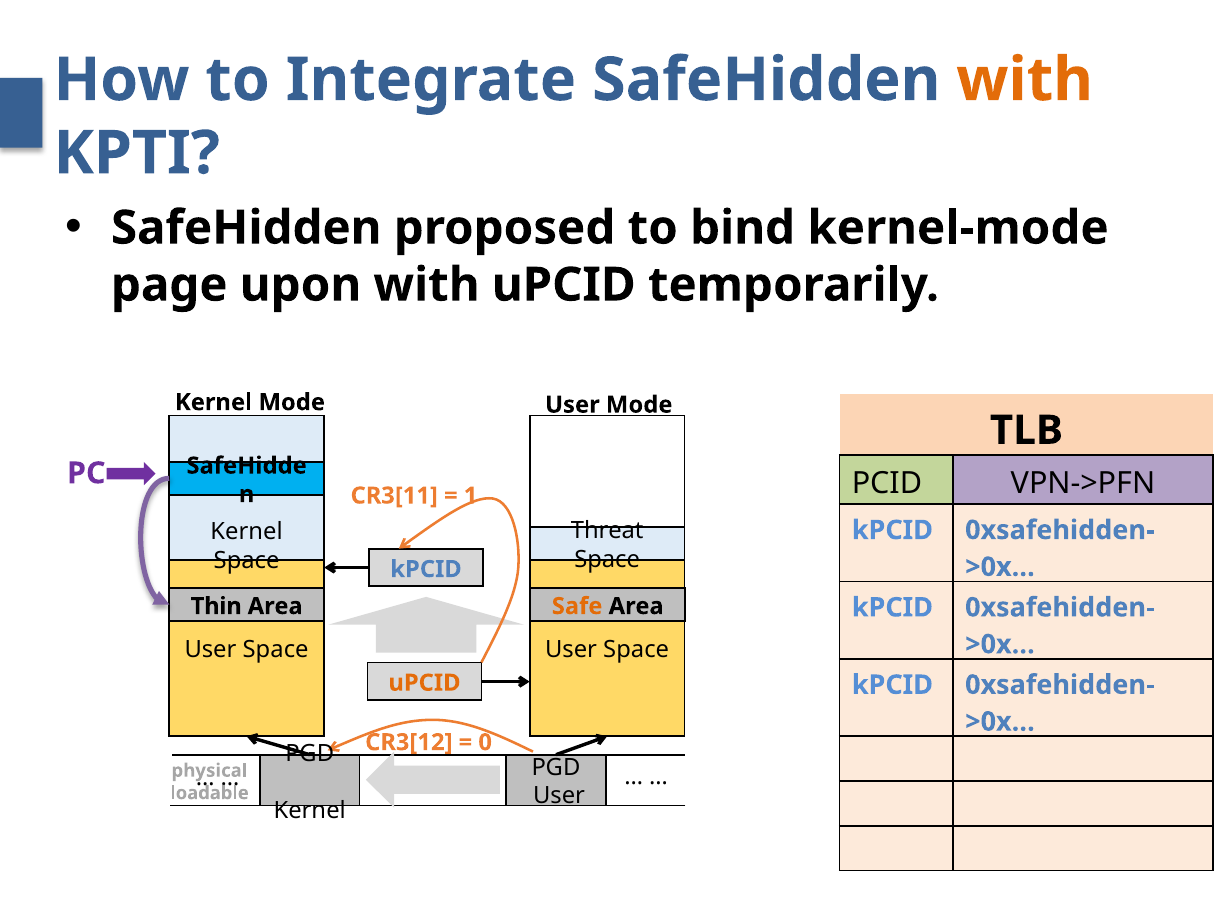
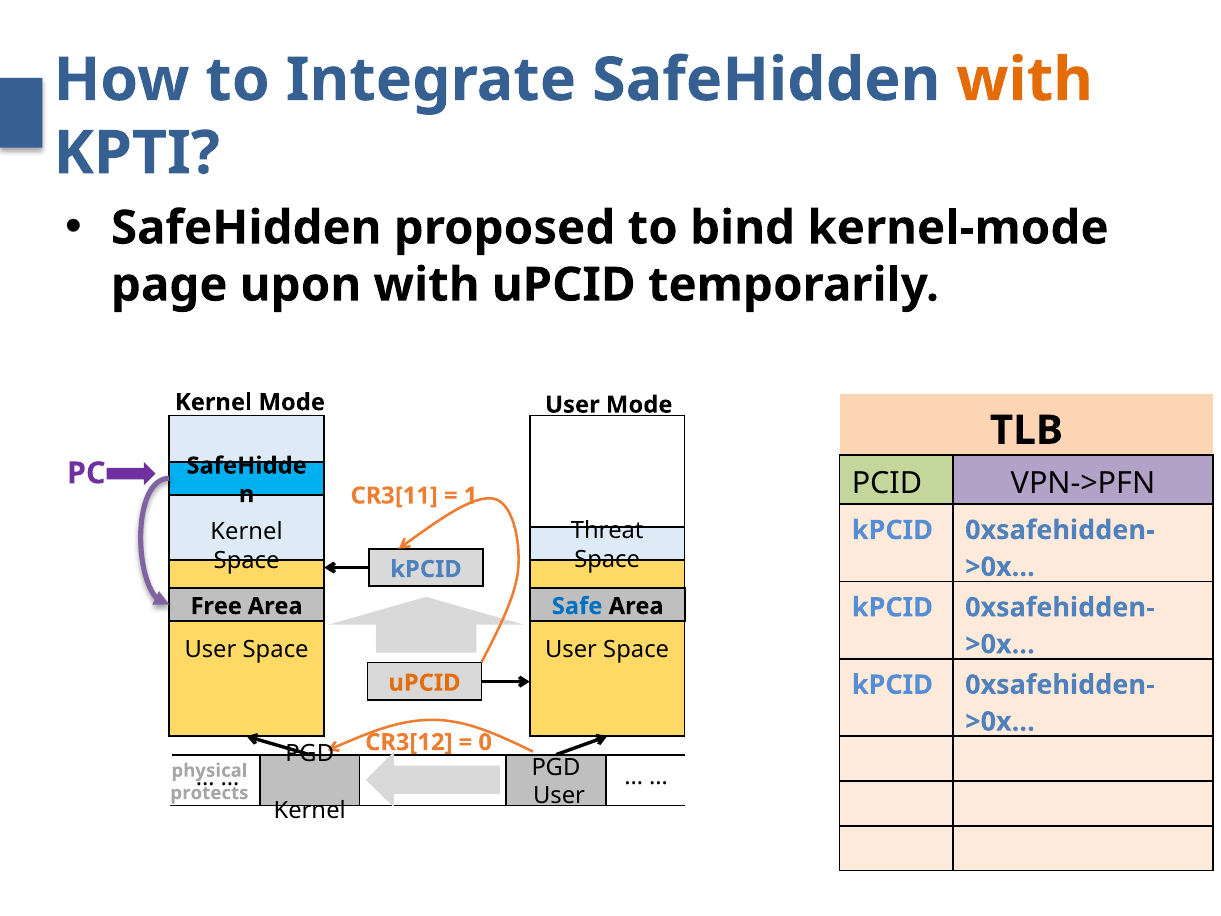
Thin: Thin -> Free (216, 606)
Safe colour: orange -> blue (577, 606)
loadable: loadable -> protects (209, 793)
